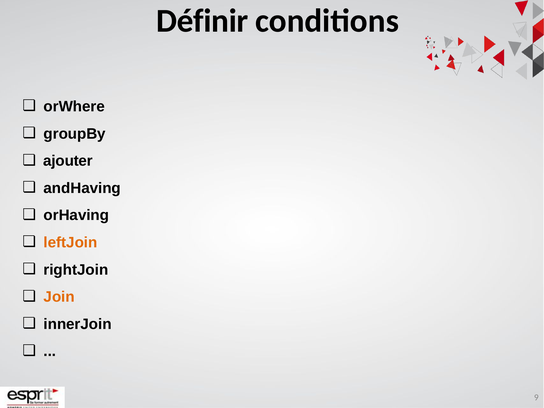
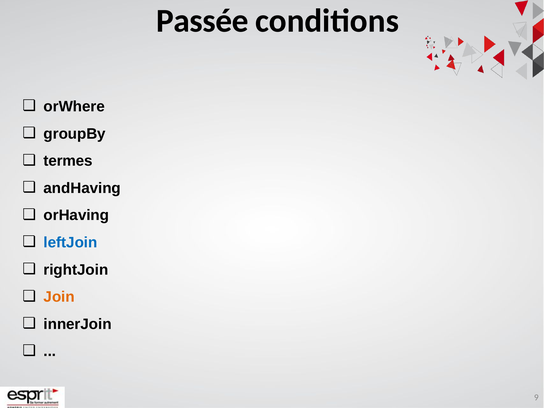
Définir: Définir -> Passée (202, 21)
ajouter: ajouter -> termes (68, 161)
leftJoin colour: orange -> blue (70, 242)
